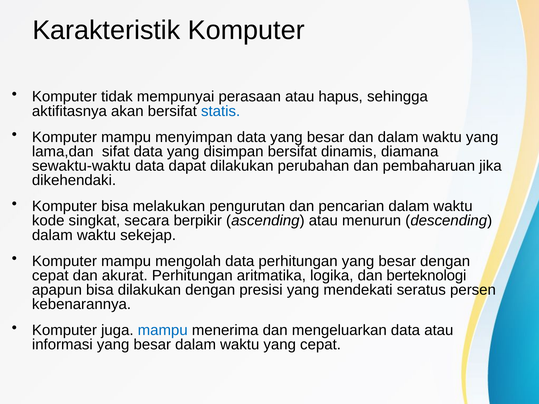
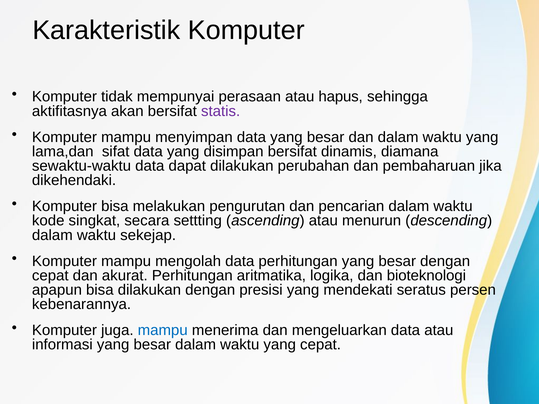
statis colour: blue -> purple (221, 111)
berpikir: berpikir -> settting (198, 221)
berteknologi: berteknologi -> bioteknologi (426, 276)
